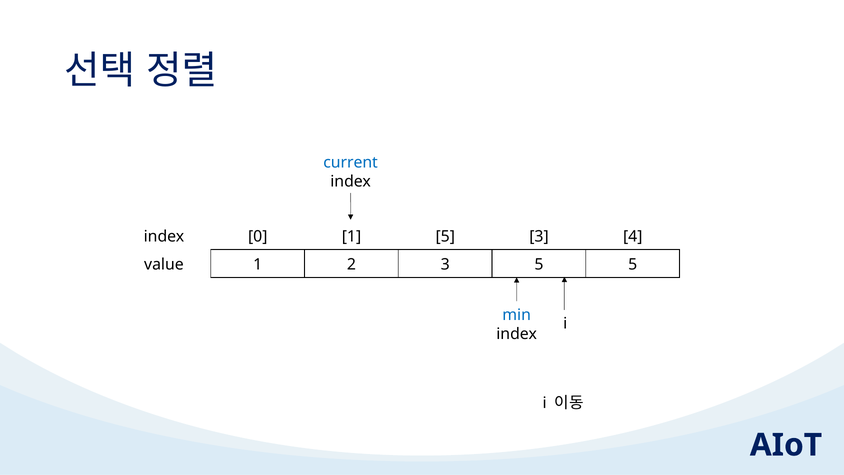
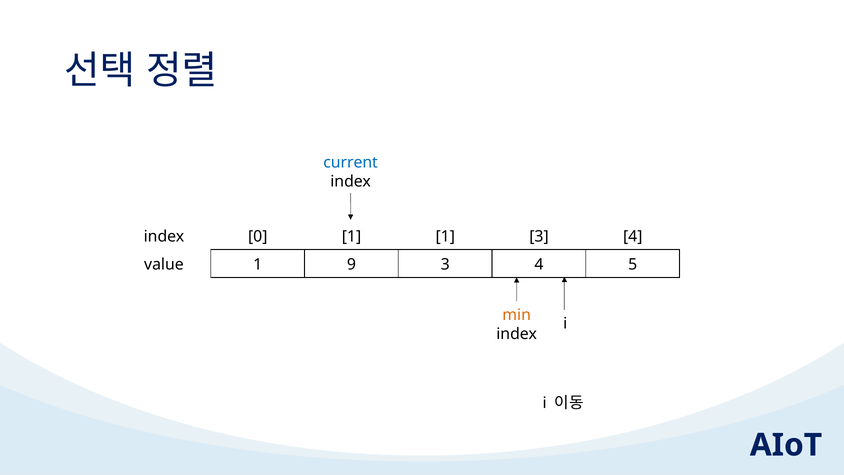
1 5: 5 -> 1 (445, 236)
2: 2 -> 9 (352, 264)
5: 5 -> 4 (539, 264)
min colour: blue -> orange (517, 315)
